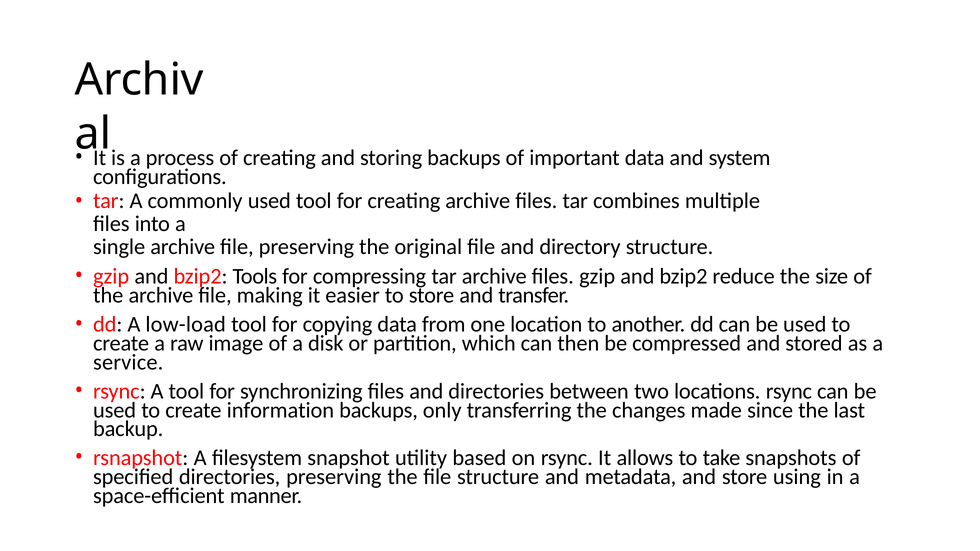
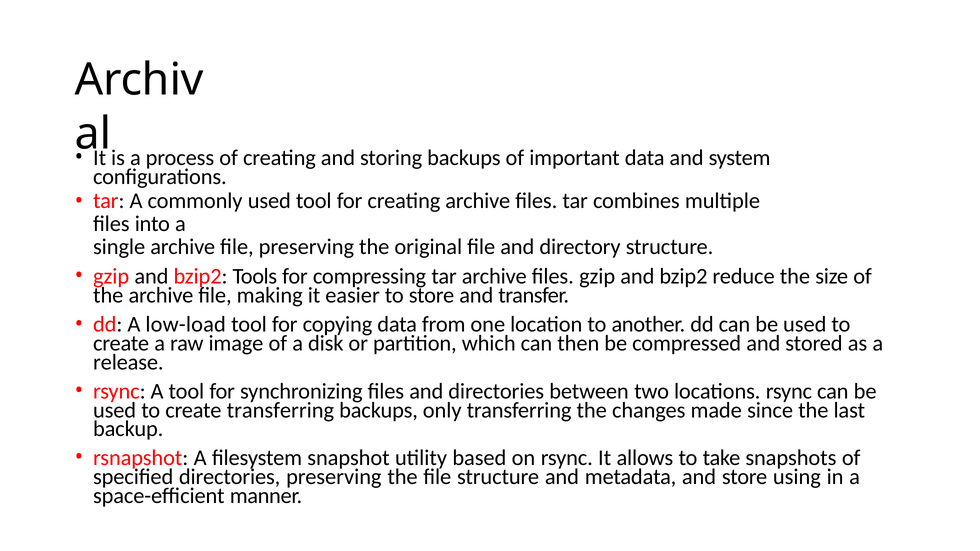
service: service -> release (128, 362)
create information: information -> transferring (280, 410)
